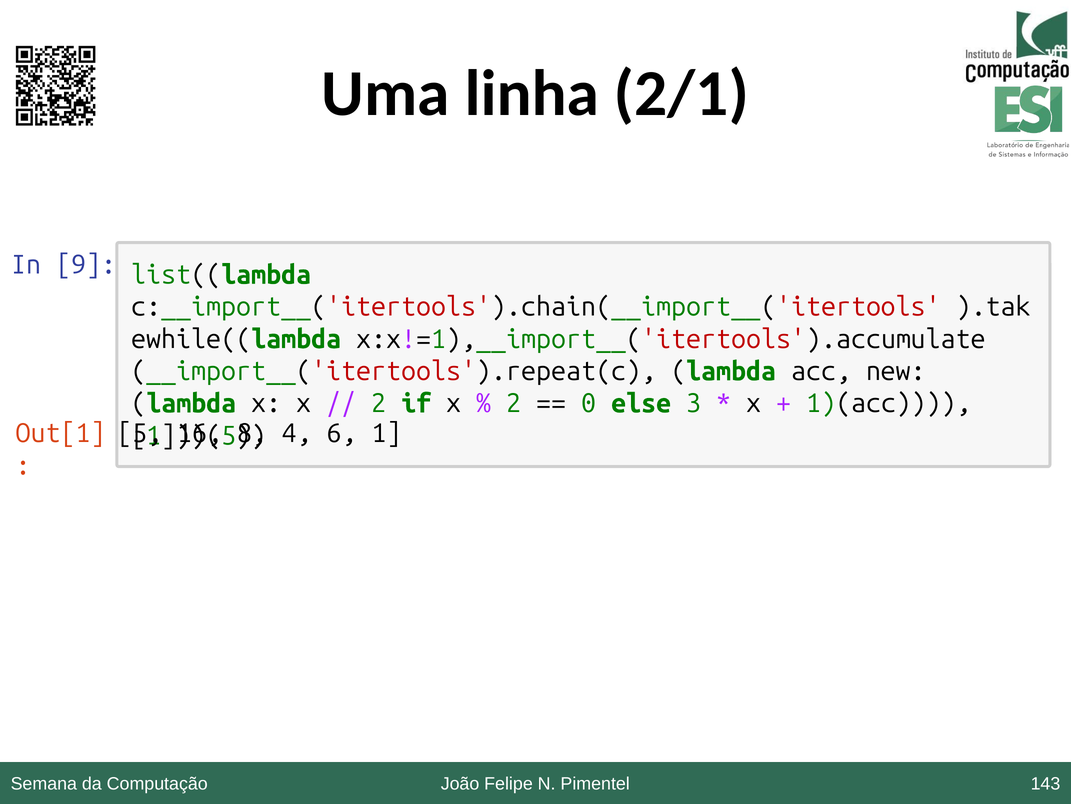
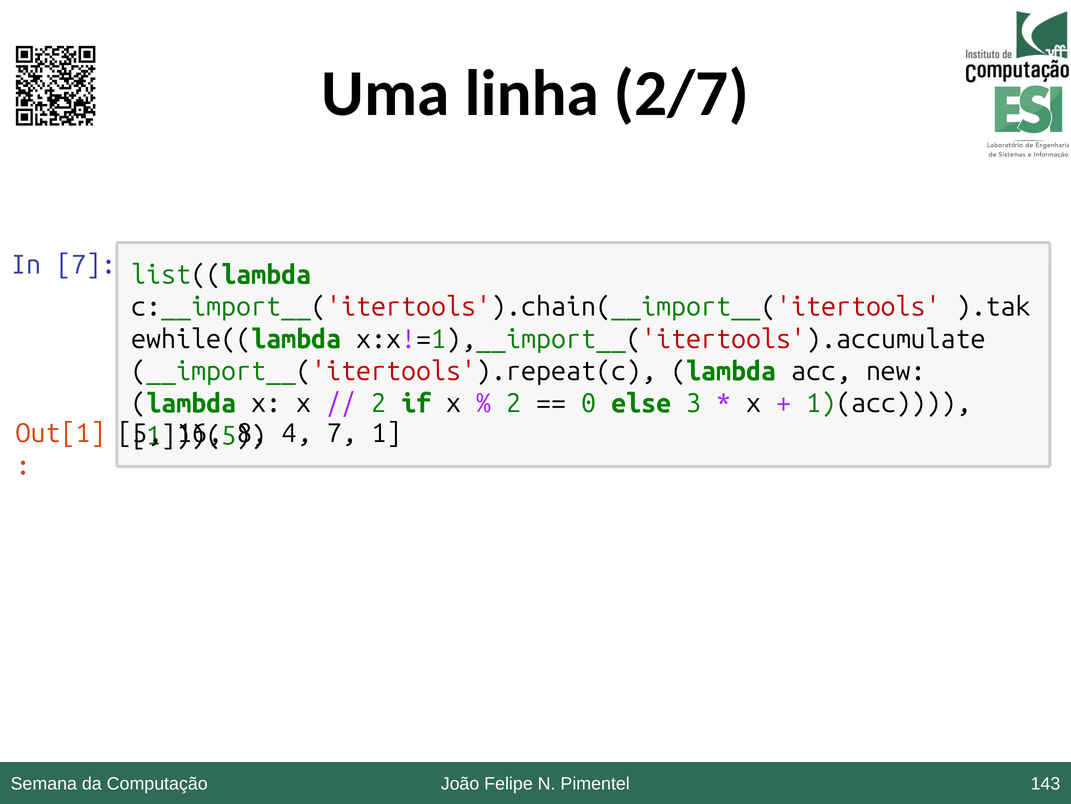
2/1: 2/1 -> 2/7 (681, 94)
In 9: 9 -> 7 (86, 265)
4 6: 6 -> 7 (342, 433)
